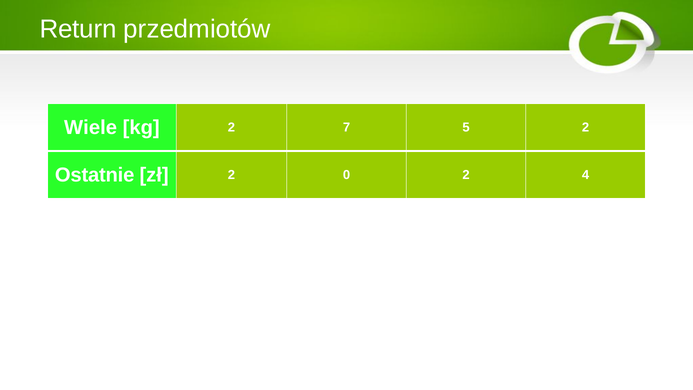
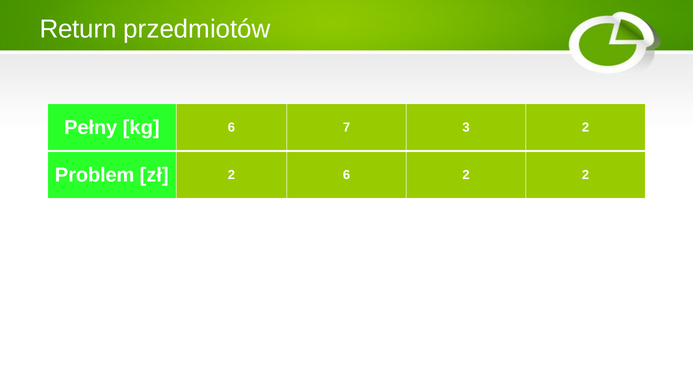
Wiele: Wiele -> Pełny (91, 128)
kg 2: 2 -> 6 (231, 128)
5: 5 -> 3 (466, 128)
Ostatnie: Ostatnie -> Problem (95, 175)
2 0: 0 -> 6 (347, 175)
2 4: 4 -> 2 (586, 175)
